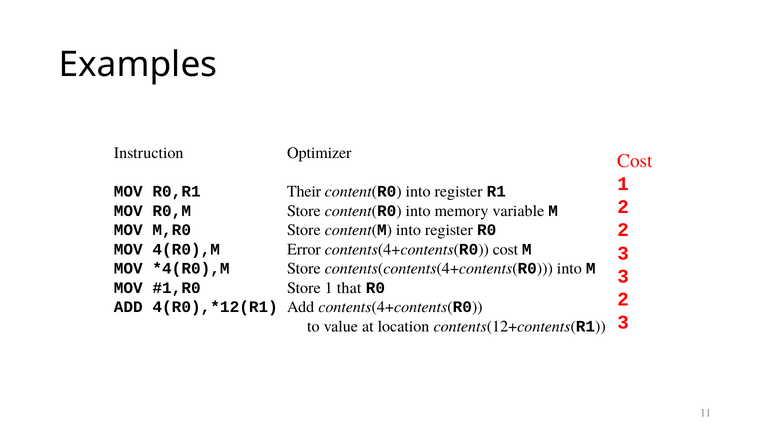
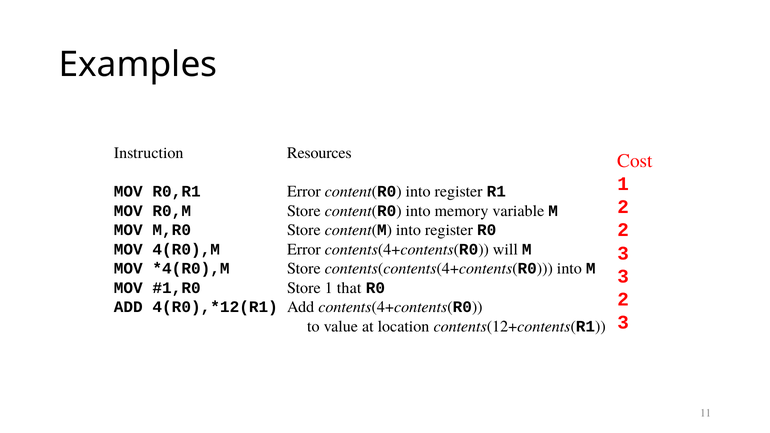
Optimizer: Optimizer -> Resources (319, 153)
R0,R1 Their: Their -> Error (304, 192)
contents(4+contents(R0 cost: cost -> will (505, 249)
